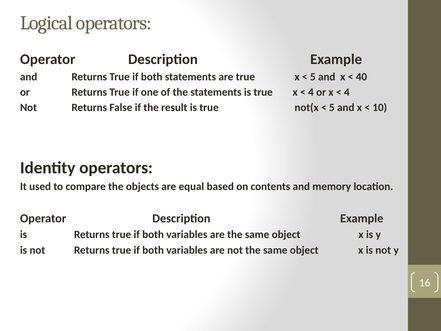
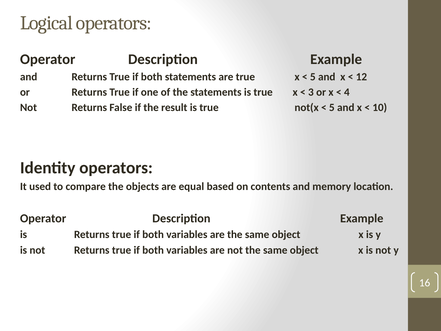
40: 40 -> 12 (361, 77)
4: 4 -> 3 (311, 92)
